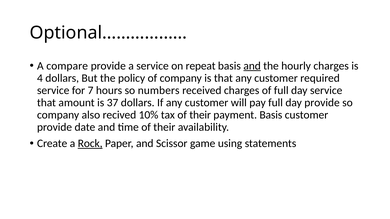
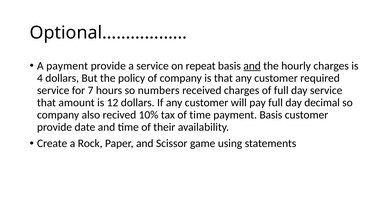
A compare: compare -> payment (67, 66)
37: 37 -> 12 (113, 103)
day provide: provide -> decimal (322, 103)
tax of their: their -> time (200, 115)
Rock underline: present -> none (90, 144)
